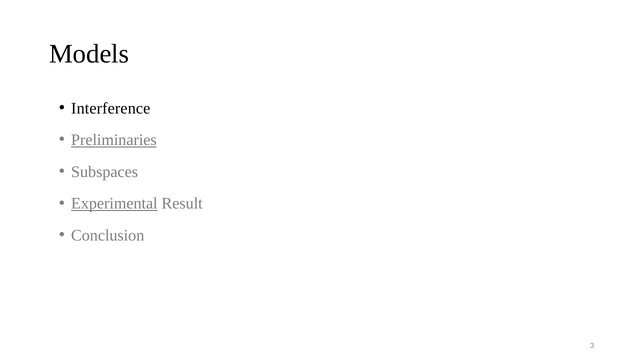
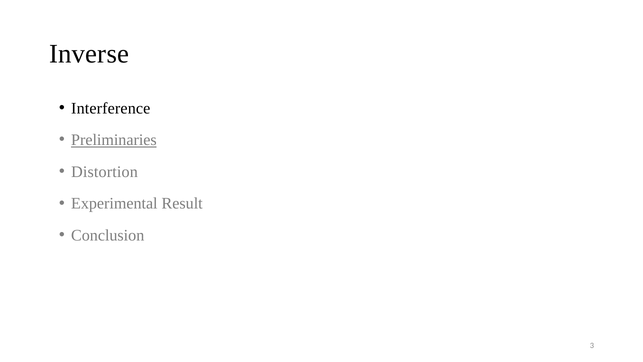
Models: Models -> Inverse (89, 54)
Subspaces: Subspaces -> Distortion (104, 172)
Experimental underline: present -> none (114, 203)
